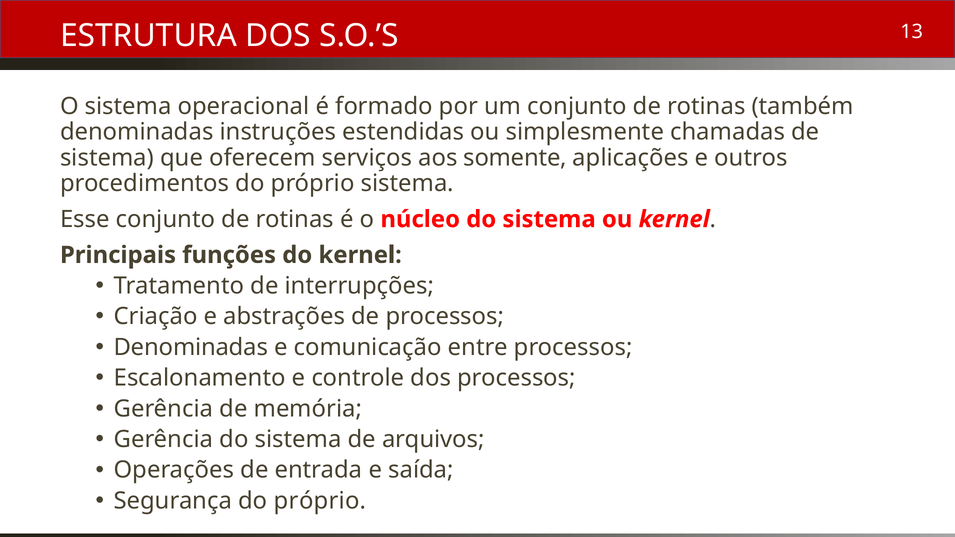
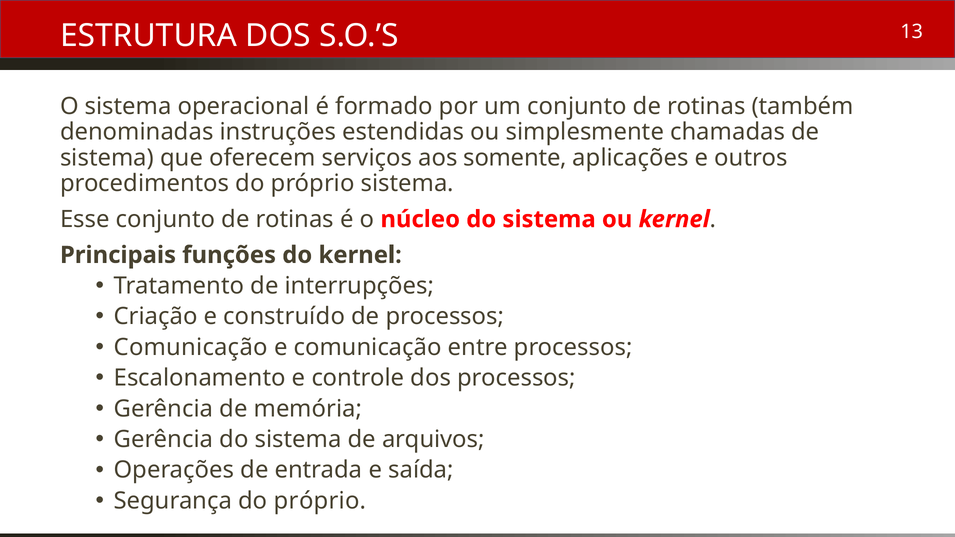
abstrações: abstrações -> construído (284, 317)
Denominadas: Denominadas -> Comunicação (191, 347)
